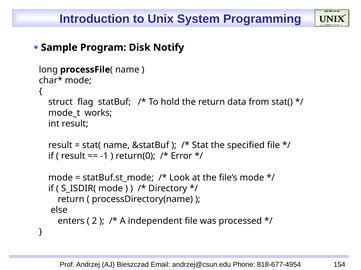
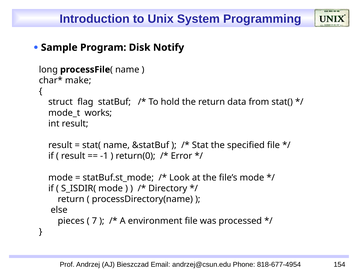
mode: mode -> make (78, 81)
enters: enters -> pieces (71, 221)
2: 2 -> 7 (94, 221)
independent: independent -> environment (155, 221)
